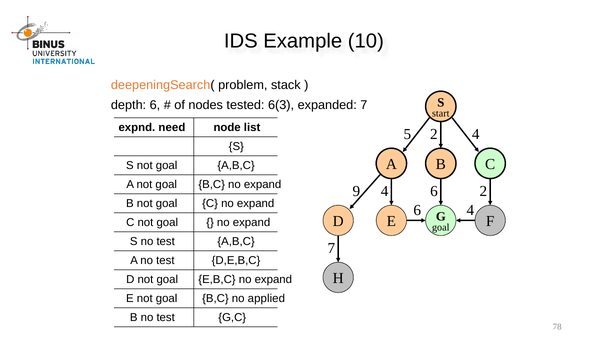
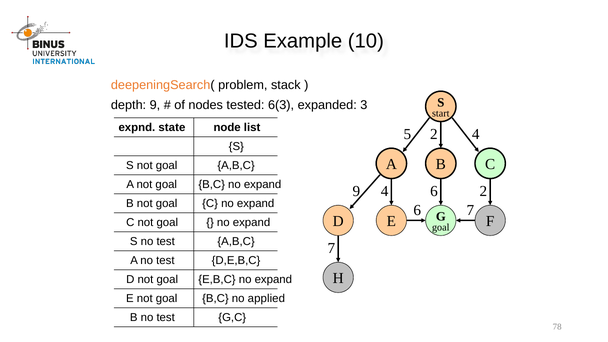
depth 6: 6 -> 9 (155, 105)
expanded 7: 7 -> 3 (364, 105)
need: need -> state (172, 128)
6 4: 4 -> 7 (470, 210)
